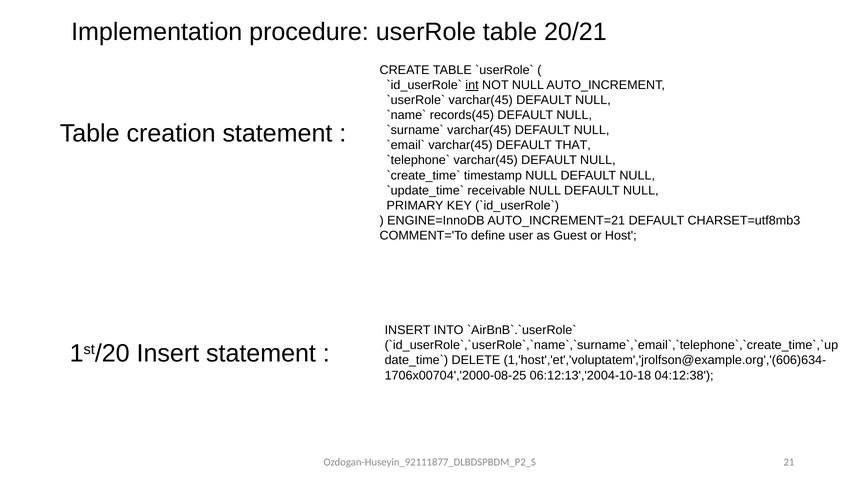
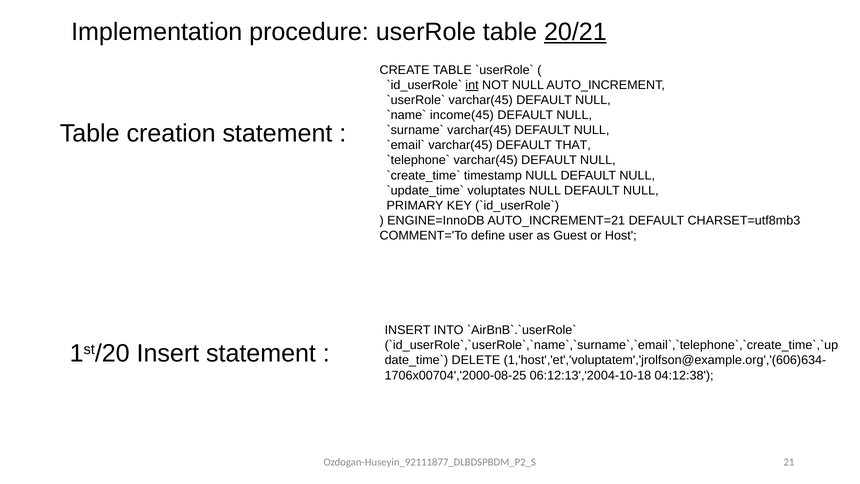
20/21 underline: none -> present (575, 32)
records(45: records(45 -> income(45 (462, 115)
receivable: receivable -> voluptates (496, 190)
